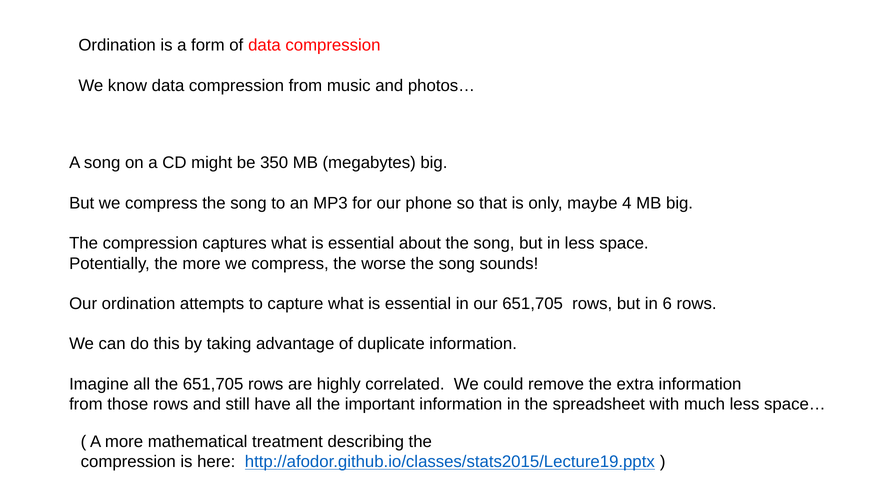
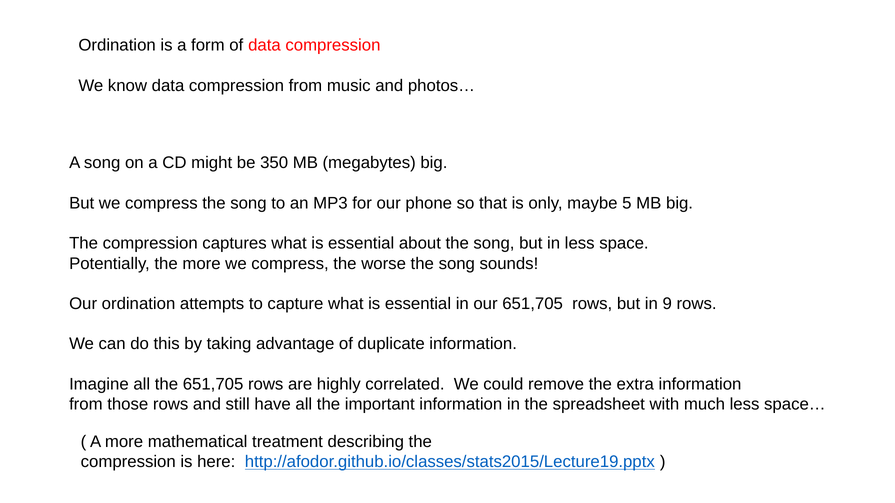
4: 4 -> 5 (627, 203)
6: 6 -> 9 (667, 304)
